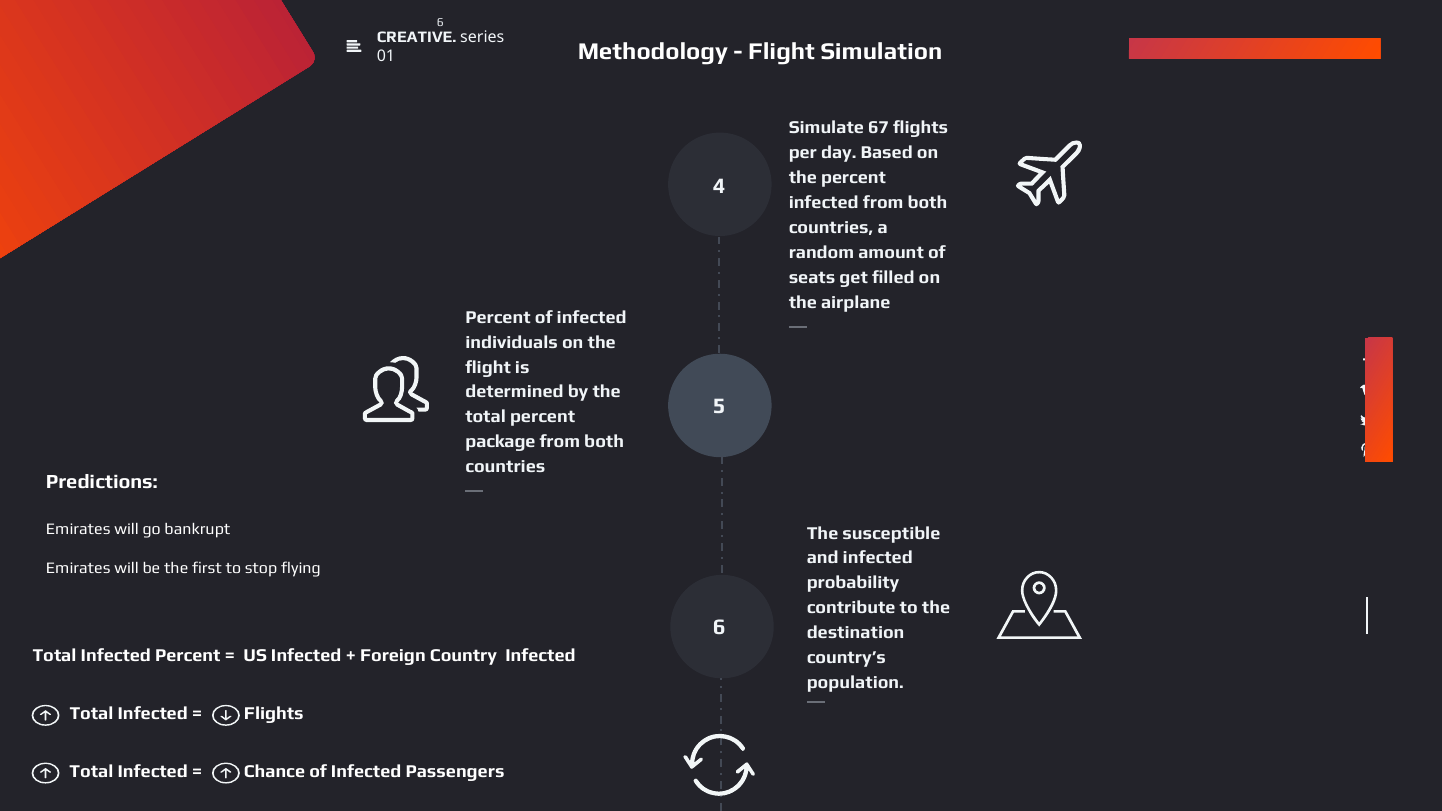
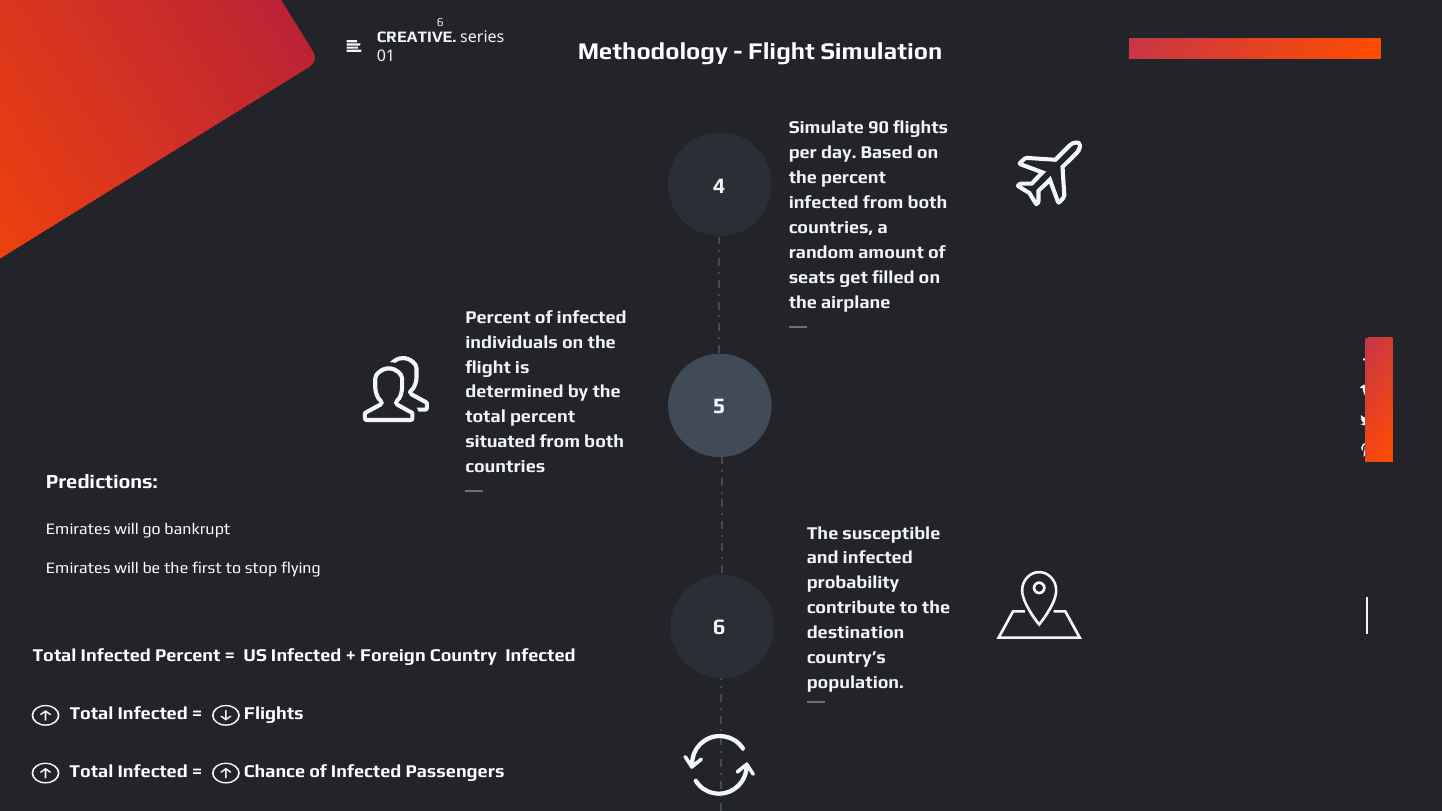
67: 67 -> 90 (879, 128)
package: package -> situated (500, 442)
